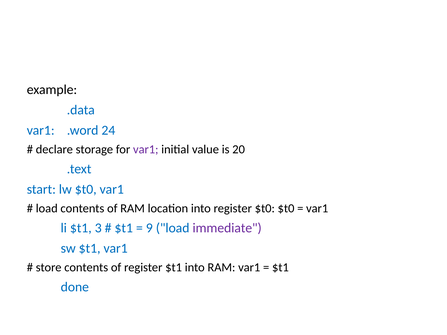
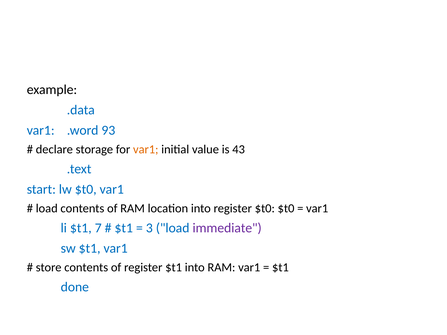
24: 24 -> 93 (108, 130)
var1 colour: purple -> orange (146, 149)
20: 20 -> 43 (239, 149)
3: 3 -> 7 (98, 228)
9: 9 -> 3 (149, 228)
